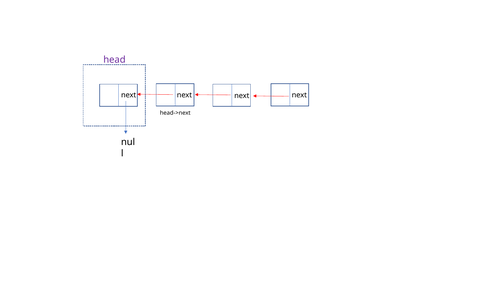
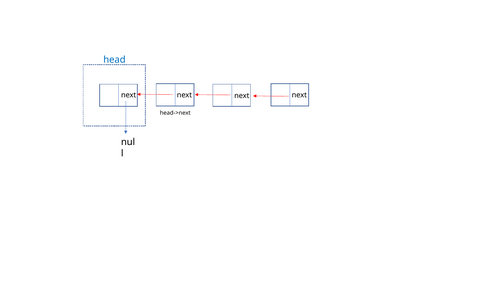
head colour: purple -> blue (114, 60)
